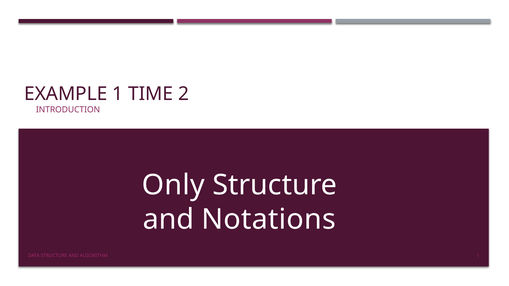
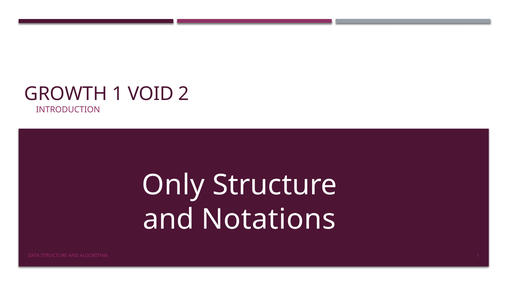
EXAMPLE: EXAMPLE -> GROWTH (66, 94)
TIME: TIME -> VOID (151, 94)
